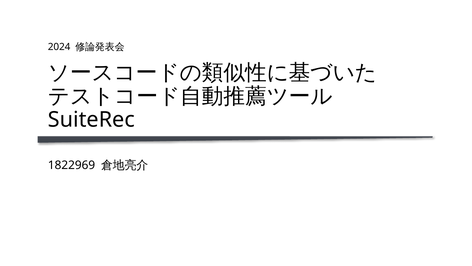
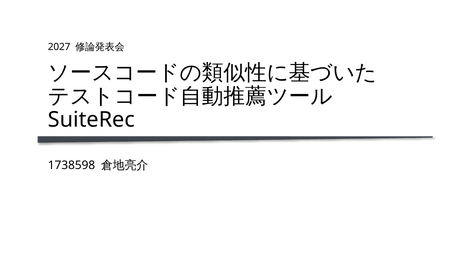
2024: 2024 -> 2027 (59, 47)
1822969: 1822969 -> 1738598 (72, 165)
